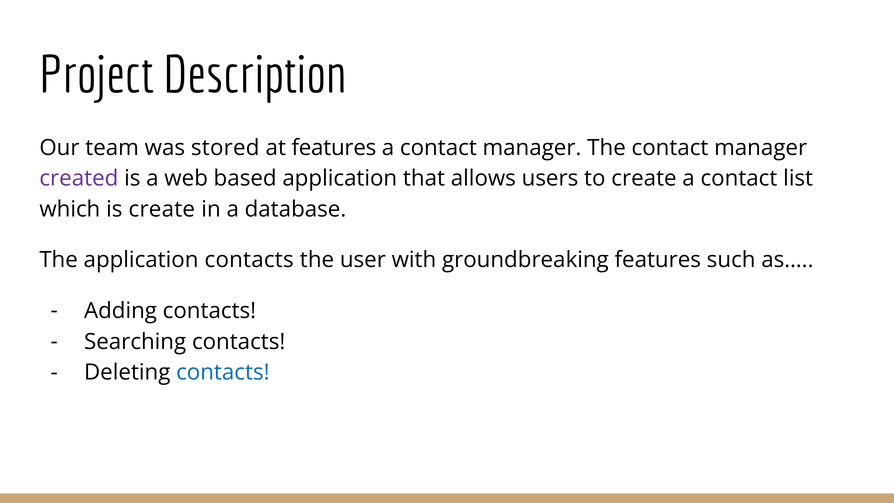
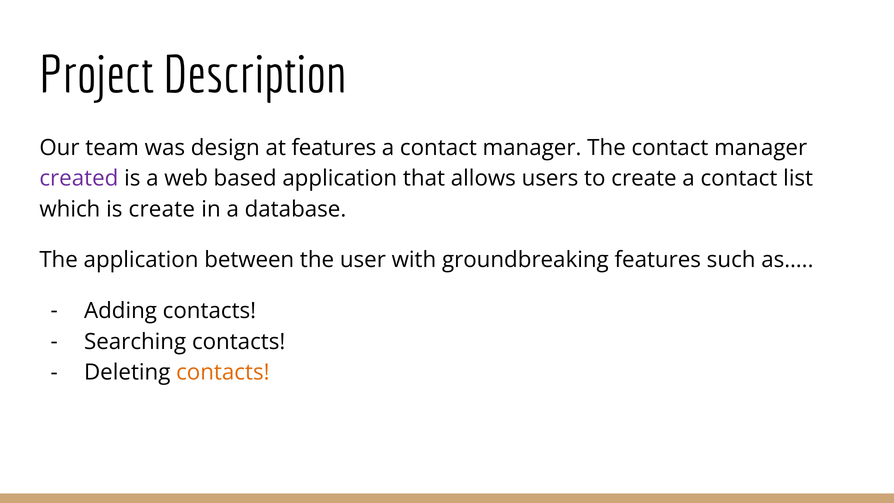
stored: stored -> design (225, 148)
application contacts: contacts -> between (249, 260)
contacts colour: blue -> orange (223, 372)
